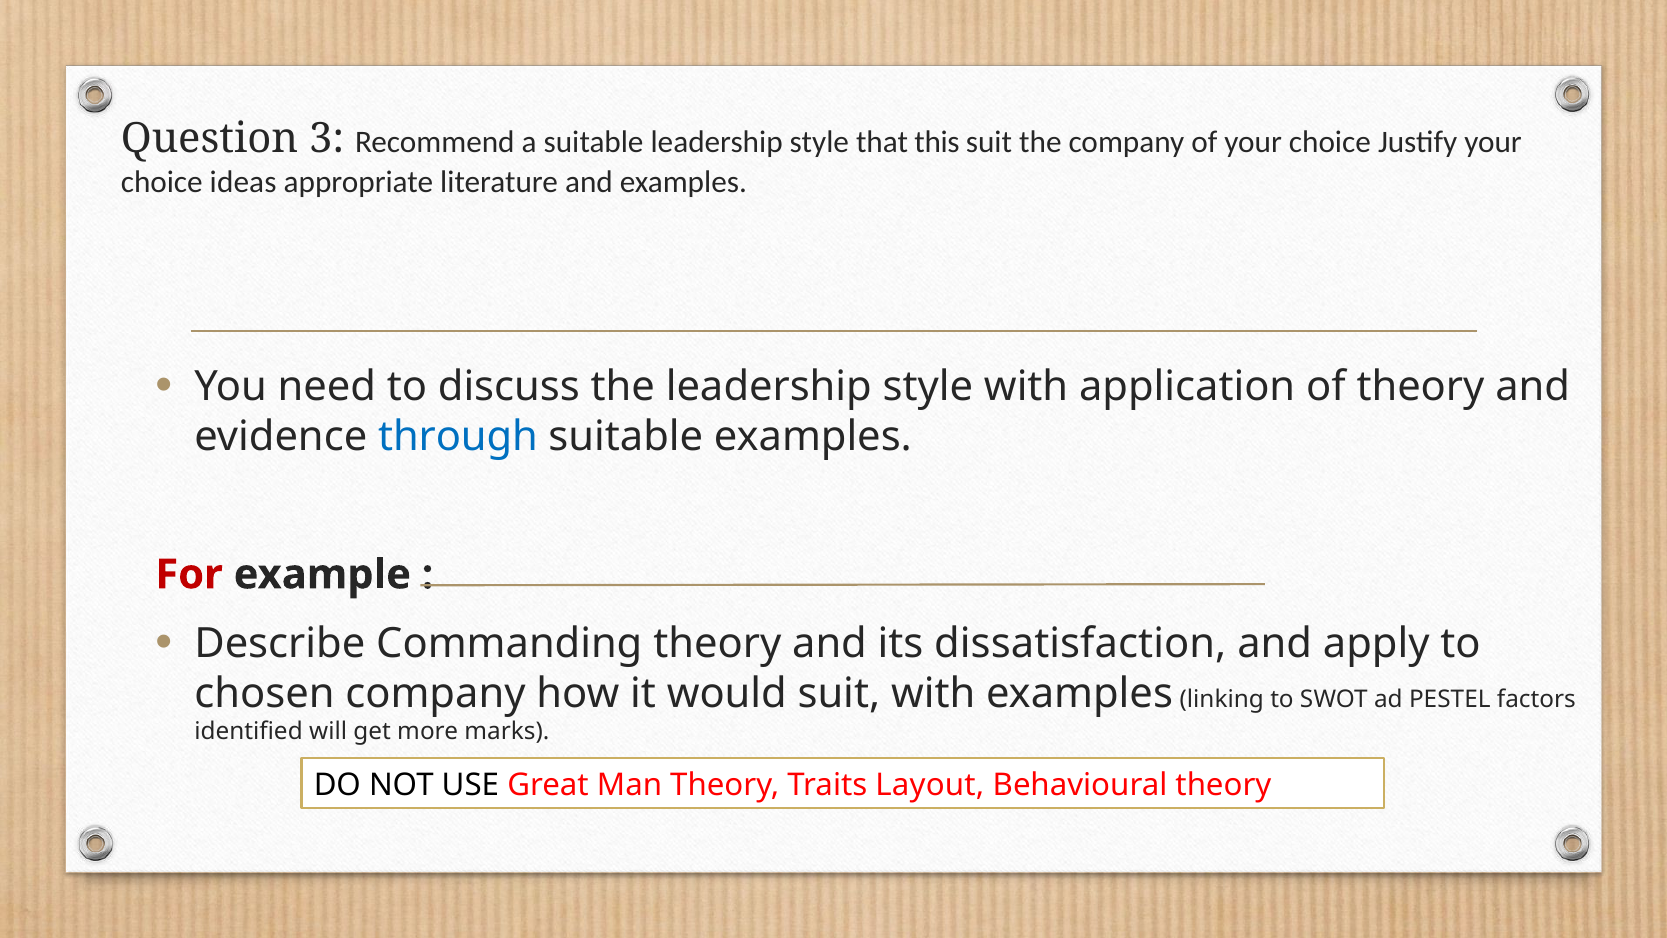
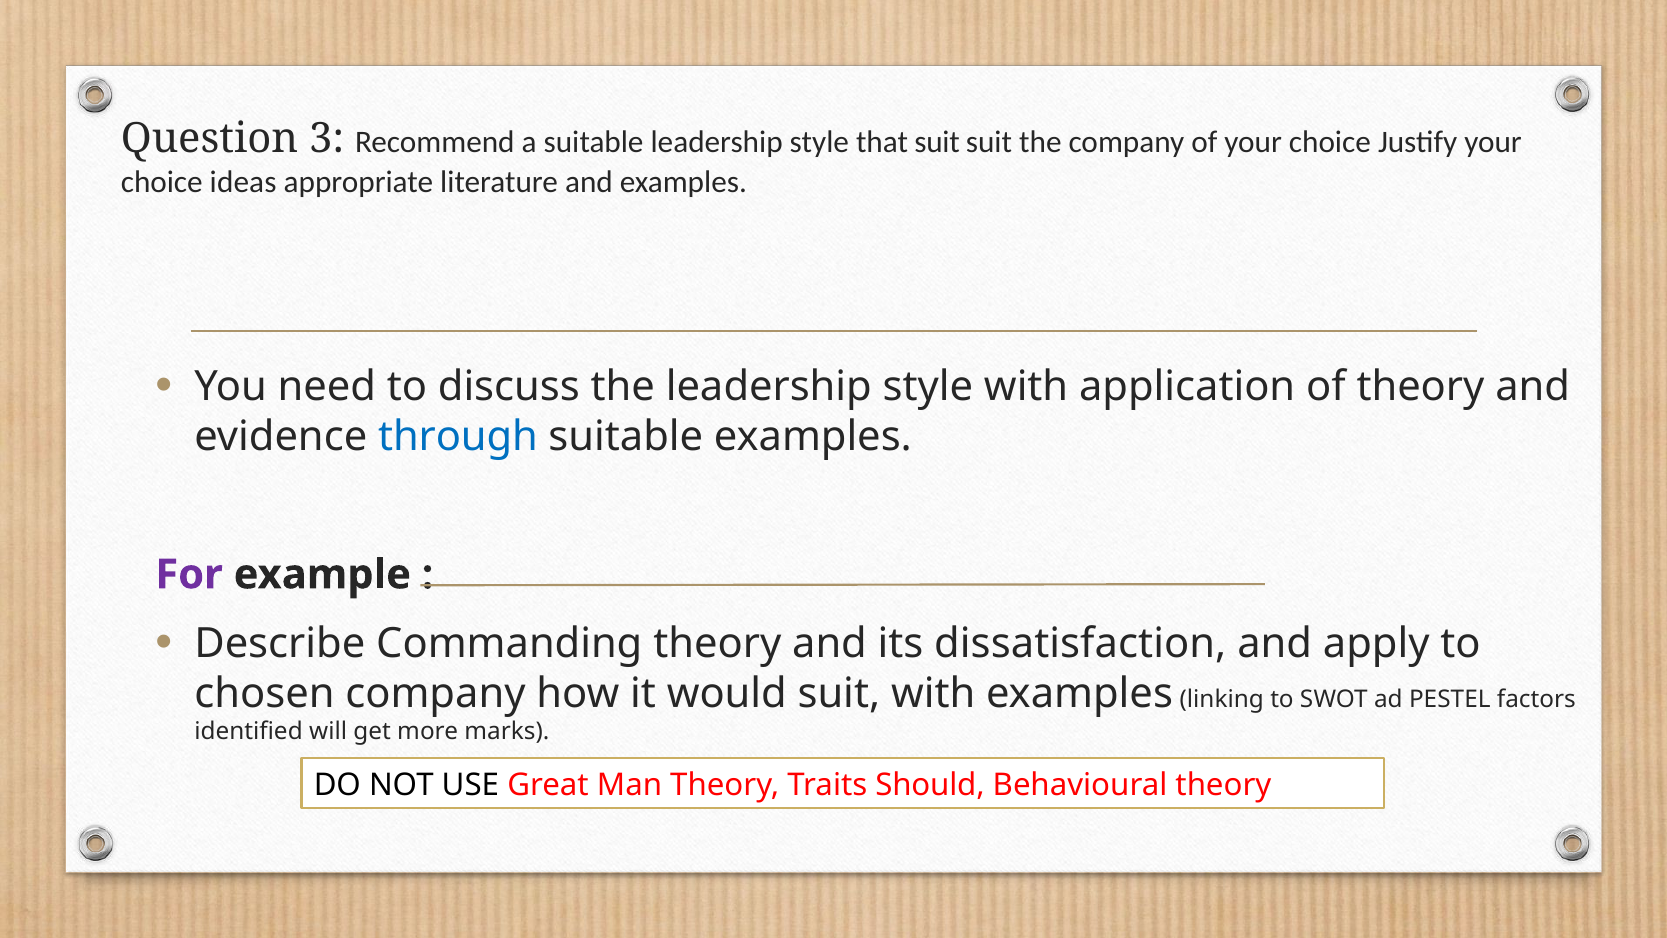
that this: this -> suit (937, 142)
For colour: red -> purple (189, 574)
Layout: Layout -> Should (930, 785)
